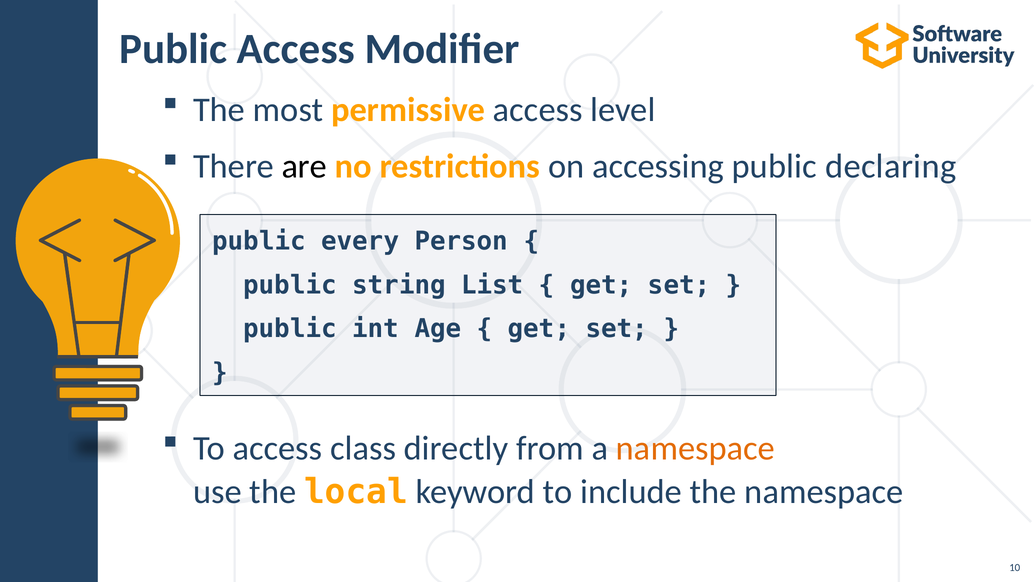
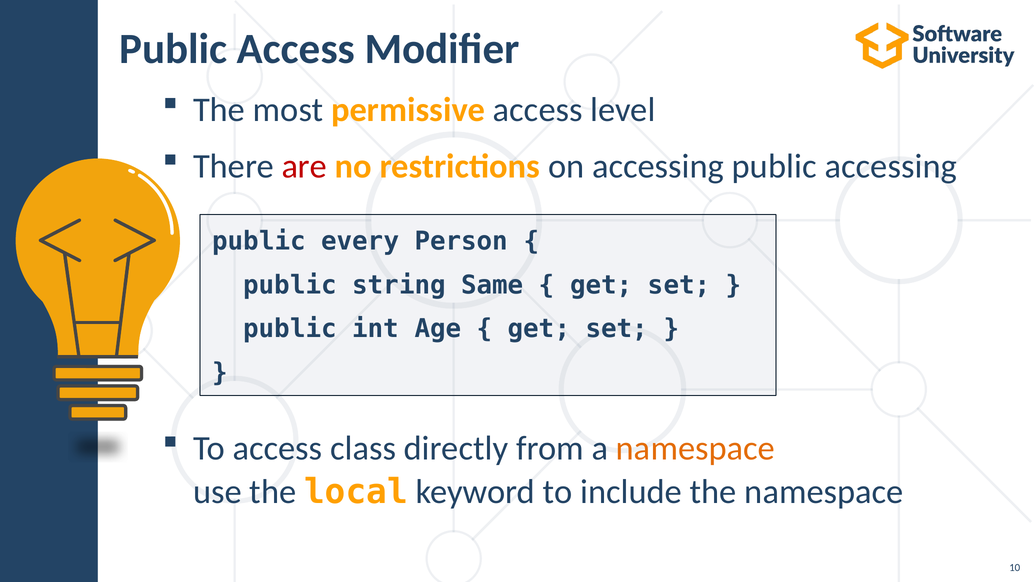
are colour: black -> red (304, 166)
public declaring: declaring -> accessing (891, 166)
List: List -> Same (492, 285)
